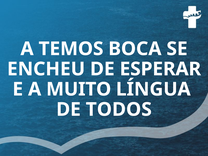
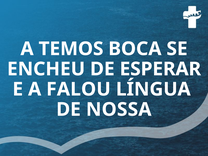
MUITO: MUITO -> FALOU (78, 89)
TODOS: TODOS -> NOSSA (119, 109)
